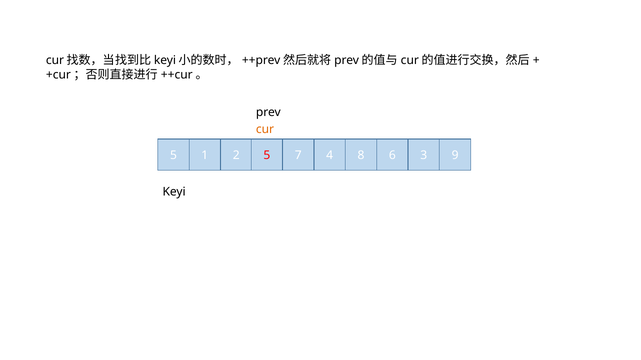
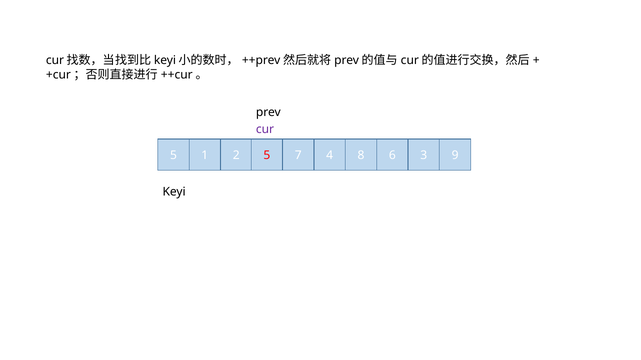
cur colour: orange -> purple (265, 129)
